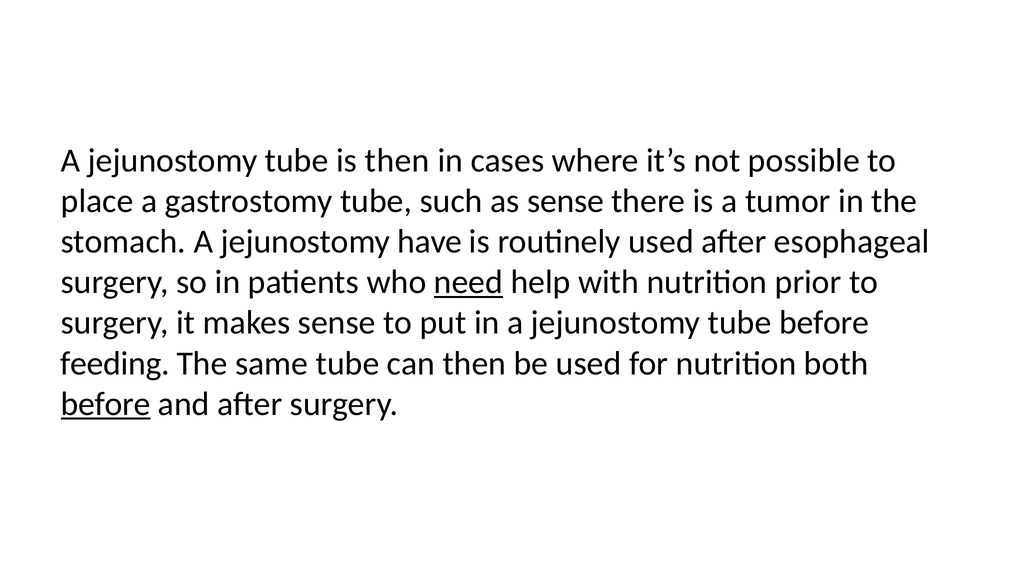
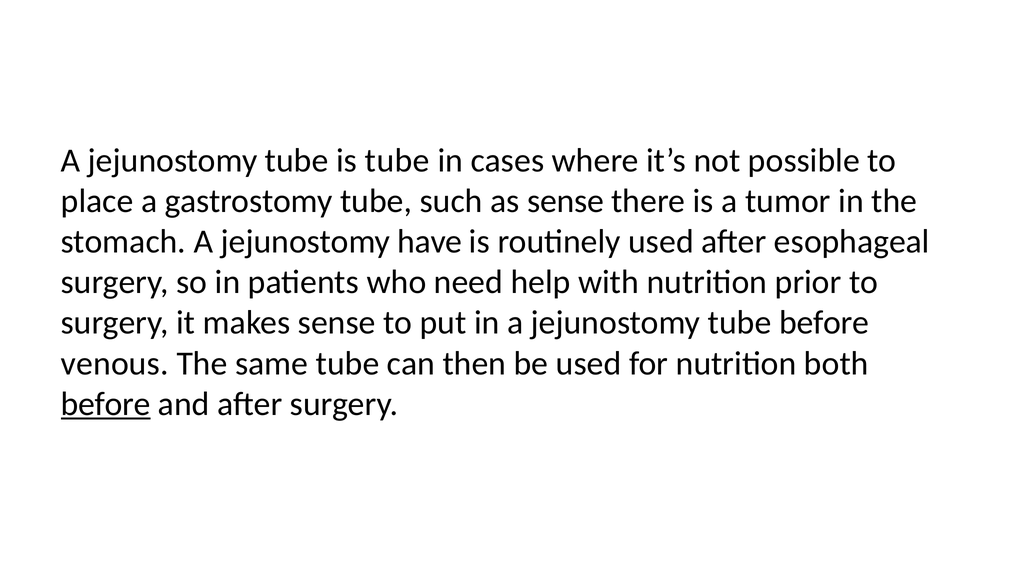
is then: then -> tube (397, 161)
need underline: present -> none (468, 282)
feeding: feeding -> venous (115, 363)
